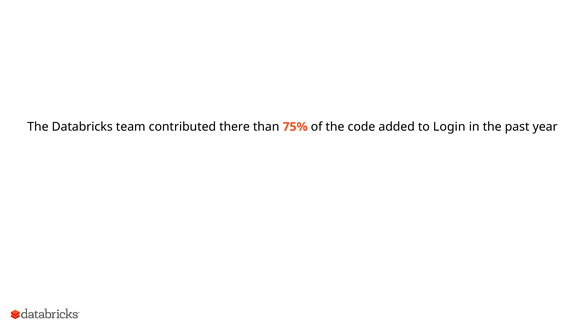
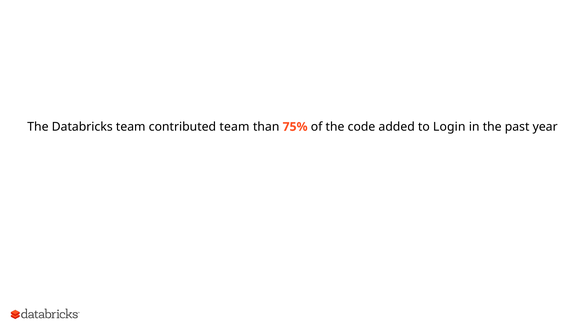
contributed there: there -> team (234, 127)
